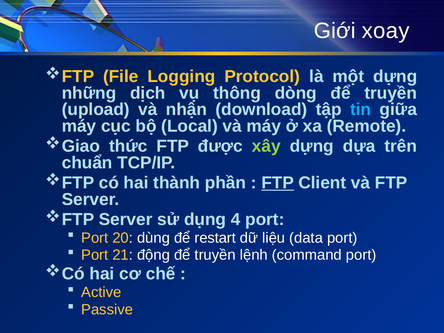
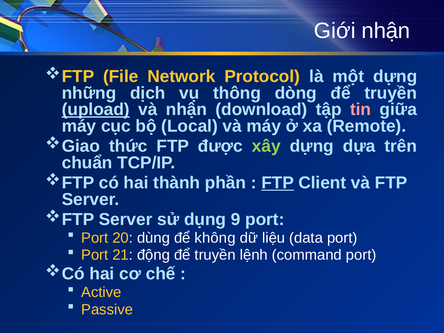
Giới xoay: xoay -> nhận (386, 31)
Logging: Logging -> Network (181, 76)
upload underline: none -> present (96, 110)
tin colour: light blue -> pink (361, 110)
4: 4 -> 9 (236, 219)
restart: restart -> không (215, 238)
